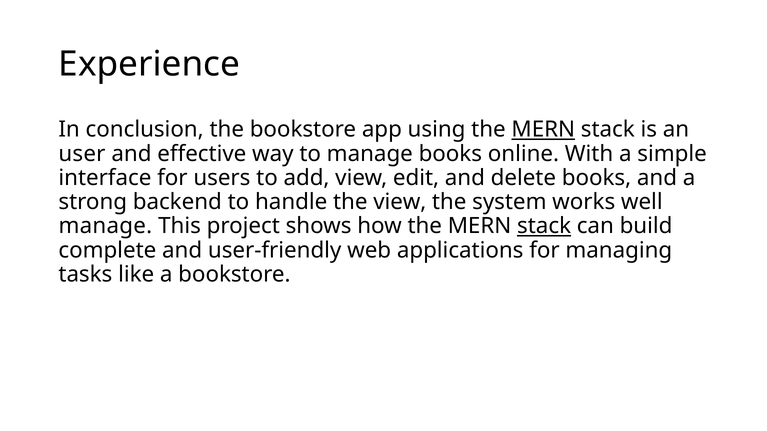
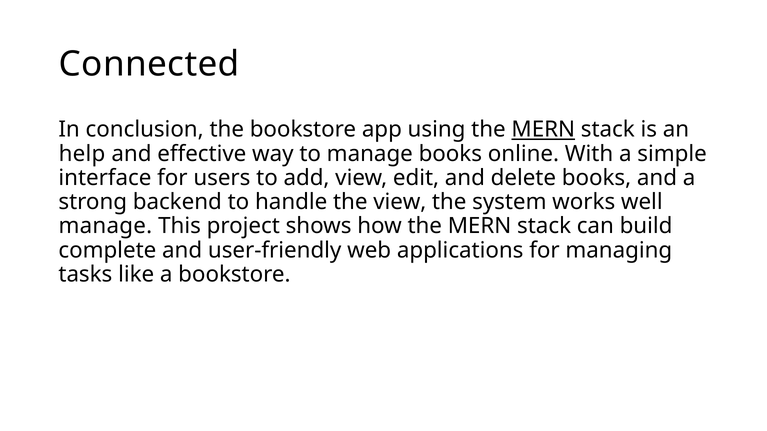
Experience: Experience -> Connected (149, 64)
user: user -> help (82, 154)
stack underline: present -> none (544, 226)
